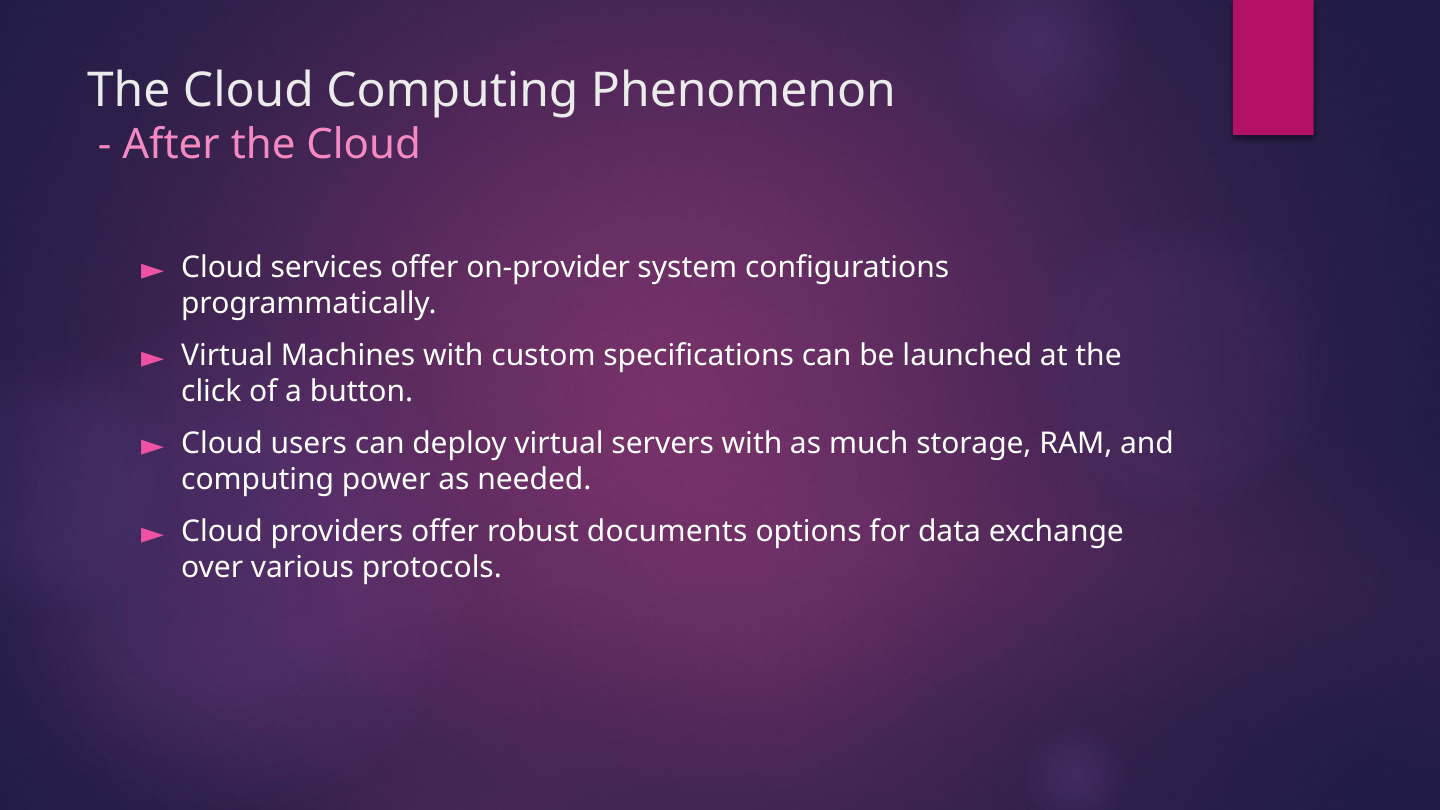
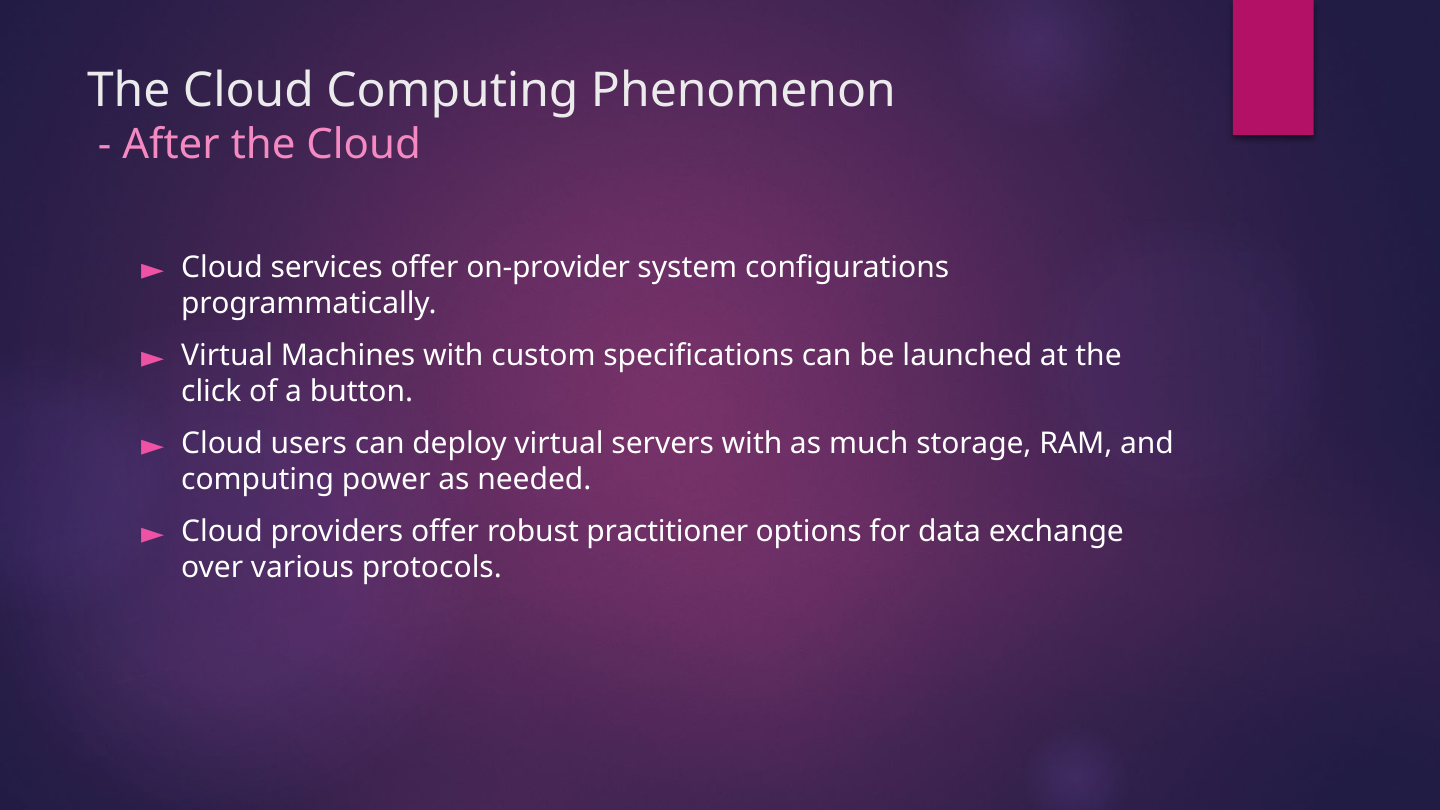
documents: documents -> practitioner (667, 532)
